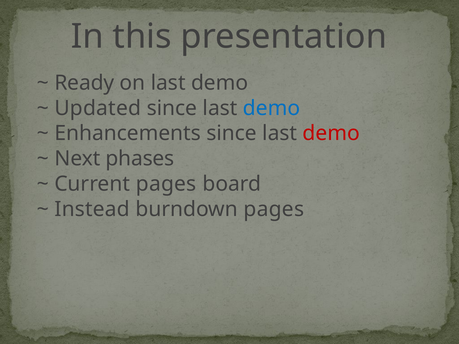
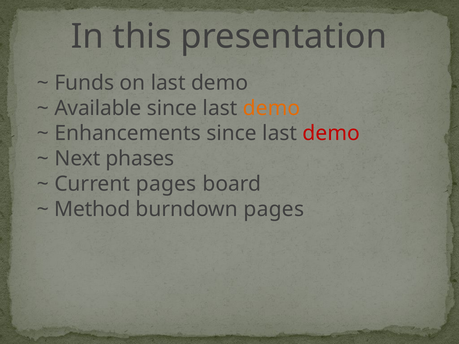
Ready: Ready -> Funds (84, 83)
Updated: Updated -> Available (98, 108)
demo colour: blue -> orange (272, 108)
Instead: Instead -> Method (92, 209)
